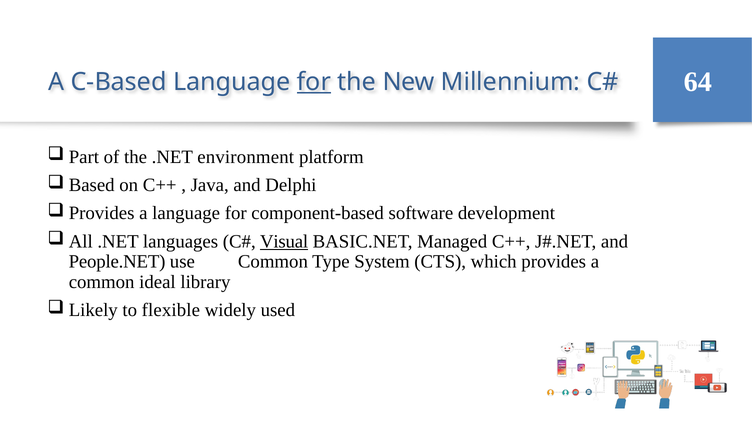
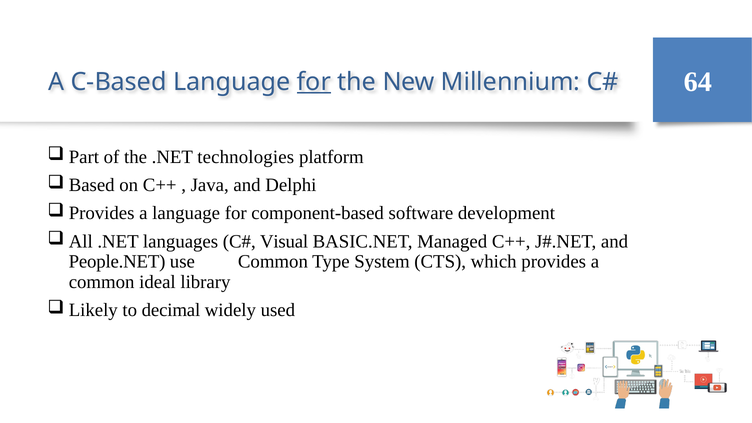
environment: environment -> technologies (246, 157)
Visual underline: present -> none (284, 241)
flexible: flexible -> decimal (171, 310)
